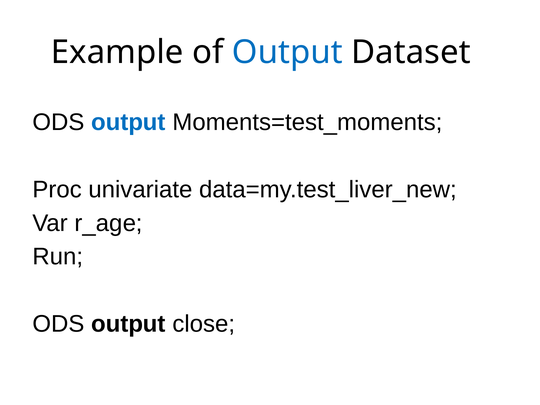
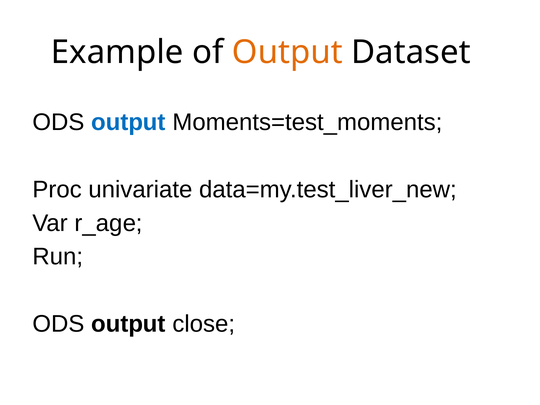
Output colour: blue -> orange (287, 52)
